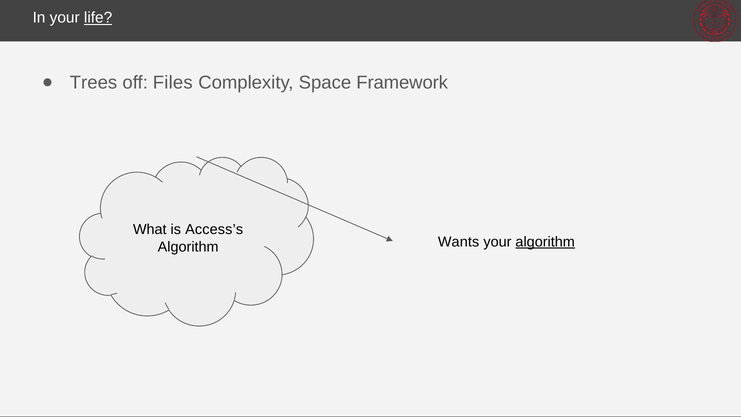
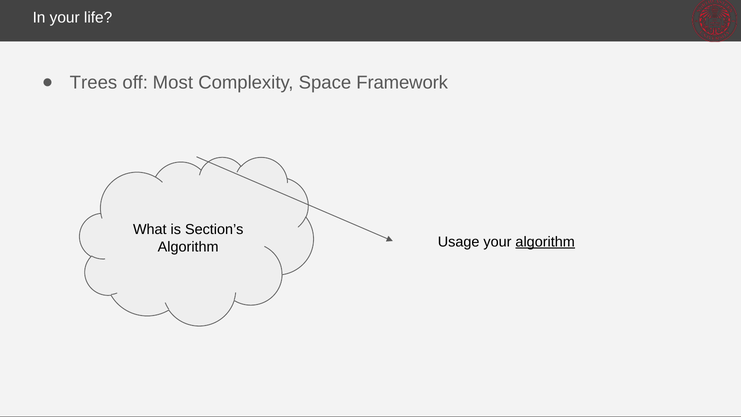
life underline: present -> none (98, 18)
Files: Files -> Most (173, 83)
Access’s: Access’s -> Section’s (214, 229)
Wants: Wants -> Usage (459, 242)
